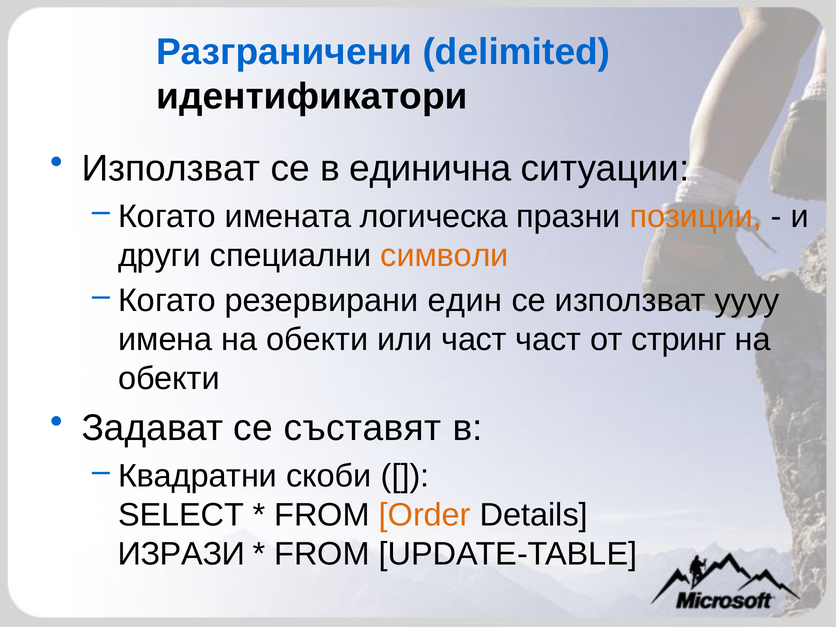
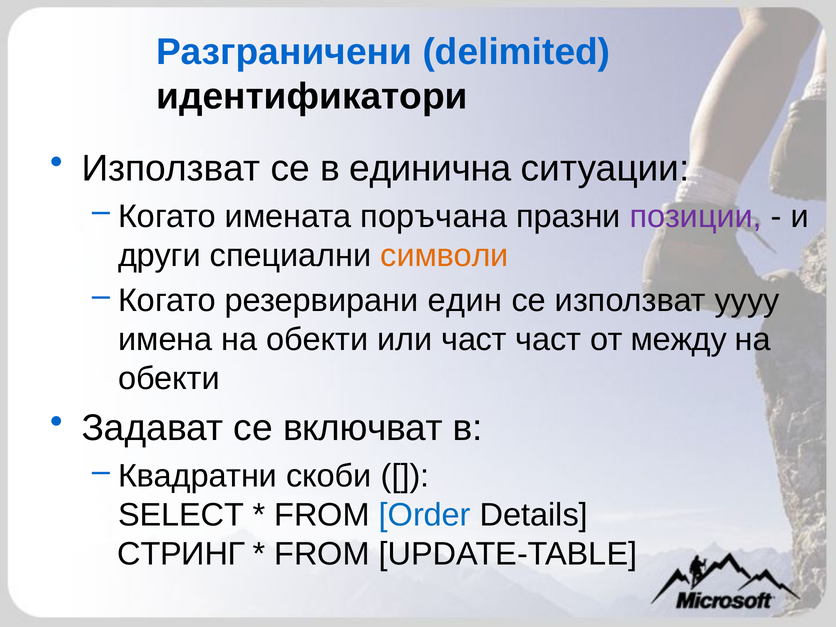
логическа: логическа -> поръчана (434, 216)
позиции colour: orange -> purple (696, 216)
стринг: стринг -> между (679, 340)
съставят: съставят -> включват (363, 428)
Order colour: orange -> blue (425, 515)
ИЗРАЗИ: ИЗРАЗИ -> СТРИНГ (181, 554)
